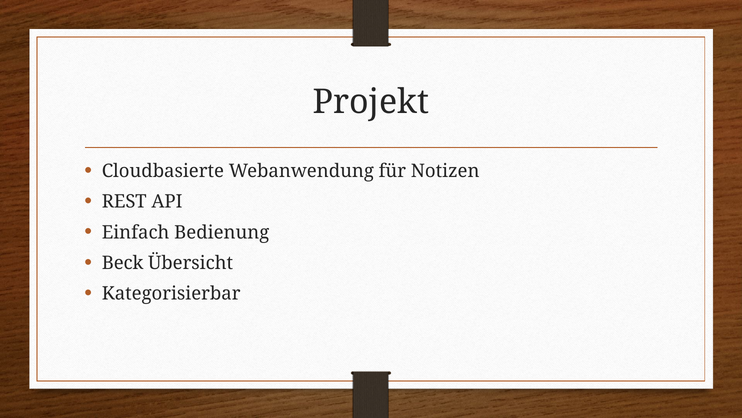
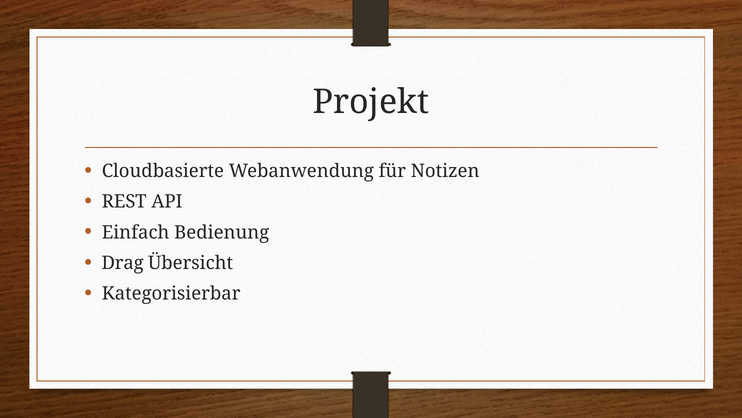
Beck: Beck -> Drag (123, 263)
